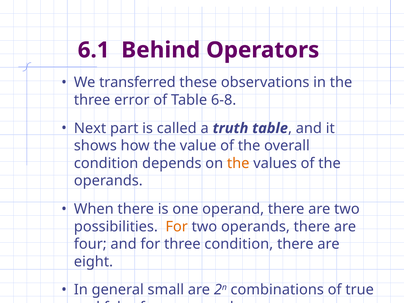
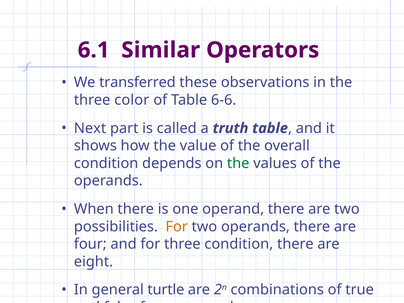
Behind: Behind -> Similar (161, 50)
error: error -> color (132, 100)
6-8: 6-8 -> 6-6 (224, 100)
the colour: orange -> green (238, 163)
small: small -> turtle (166, 290)
